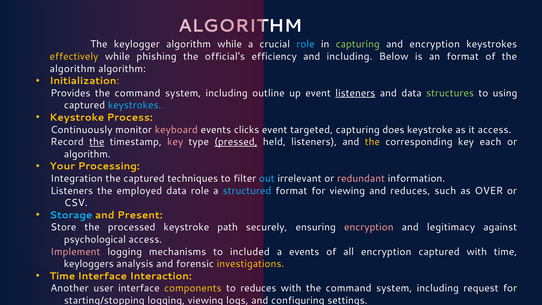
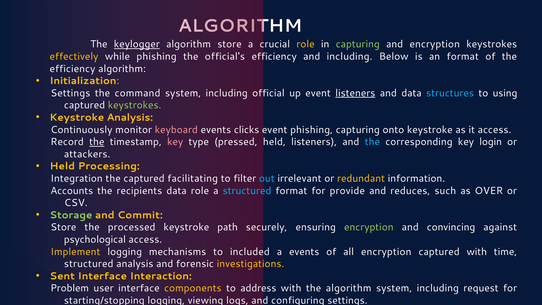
keylogger underline: none -> present (137, 44)
algorithm while: while -> store (229, 44)
role colour: light blue -> yellow (306, 44)
algorithm: algorithm -> efficiency (72, 69)
Provides: Provides -> Settings (70, 93)
outline: outline -> official (268, 93)
structures colour: light green -> light blue (450, 93)
keystrokes colour: light blue -> light green (135, 105)
Keystroke Process: Process -> Analysis (130, 117)
event targeted: targeted -> phishing (312, 130)
does: does -> onto (393, 130)
pressed underline: present -> none (236, 142)
the colour: yellow -> light blue (372, 142)
each: each -> login (491, 142)
algorithm: algorithm -> attackers (87, 154)
Your: Your -> Held (62, 166)
techniques: techniques -> facilitating (193, 178)
redundant colour: pink -> yellow (361, 178)
Listeners: Listeners -> Accounts (72, 191)
employed: employed -> recipients (139, 191)
for viewing: viewing -> provide (347, 191)
Storage colour: light blue -> light green (71, 215)
Present: Present -> Commit (140, 215)
encryption colour: pink -> light green (369, 227)
legitimacy: legitimacy -> convincing (451, 227)
Implement colour: pink -> yellow (75, 252)
keyloggers: keyloggers -> structured (89, 264)
Time: Time -> Sent (62, 276)
Another: Another -> Problem (70, 288)
to reduces: reduces -> address (258, 288)
with the command: command -> algorithm (349, 288)
